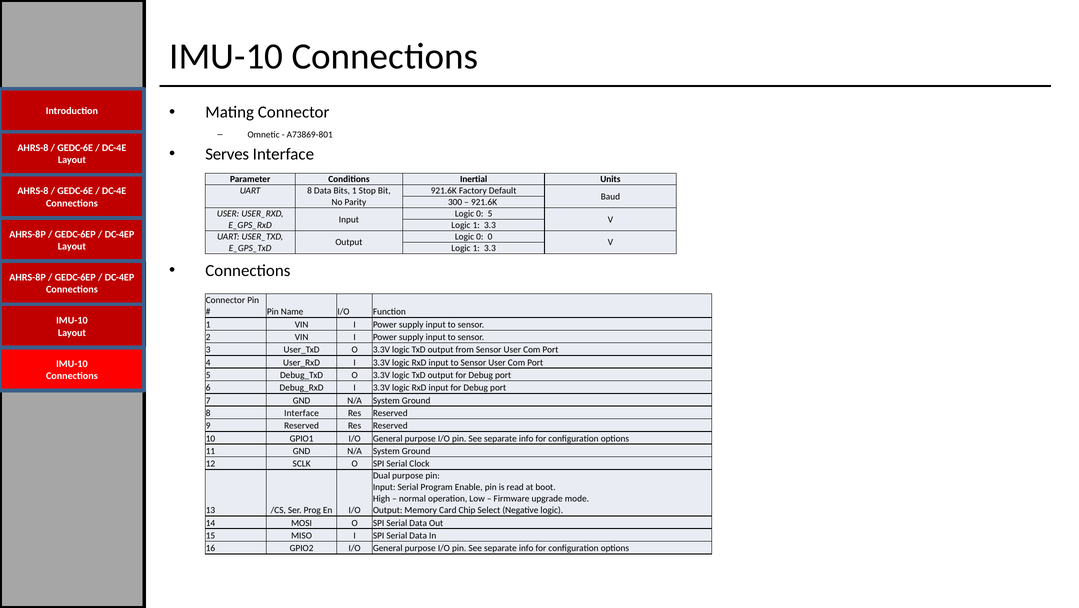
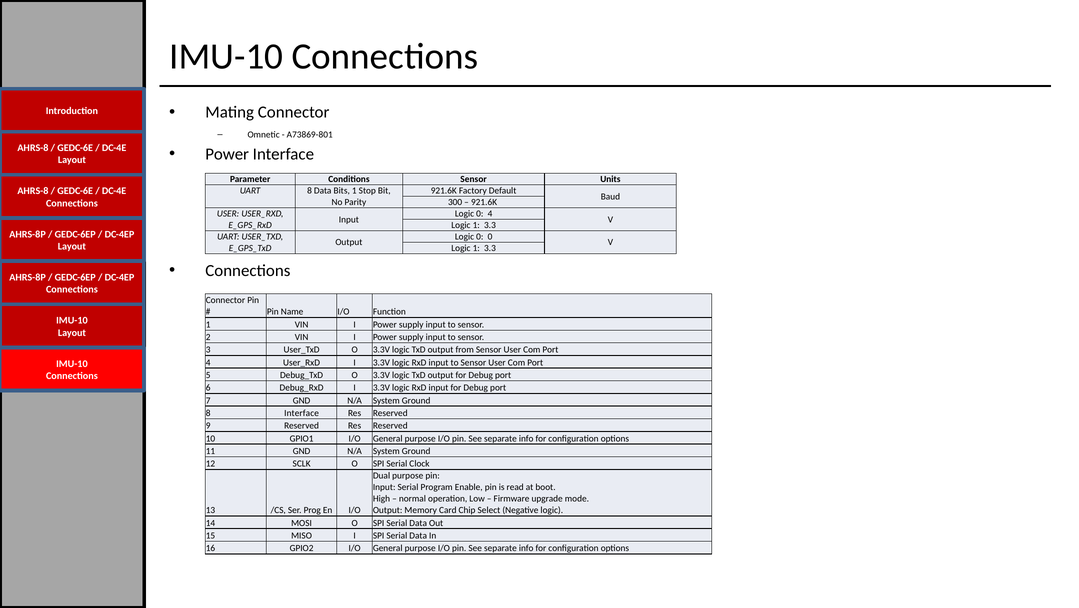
Serves: Serves -> Power (227, 154)
Conditions Inertial: Inertial -> Sensor (474, 179)
0 5: 5 -> 4 (490, 214)
